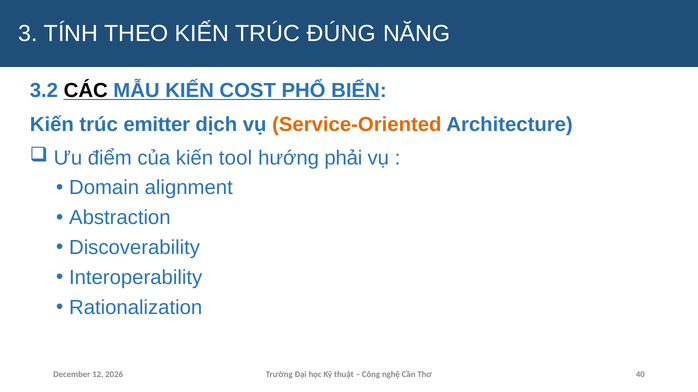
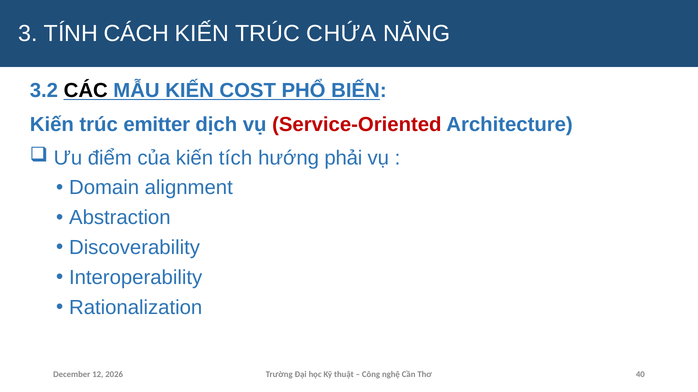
THEO: THEO -> CÁCH (136, 33)
ĐÚNG: ĐÚNG -> CHỨA (341, 33)
Service-Oriented colour: orange -> red (357, 125)
tool: tool -> tích (236, 158)
